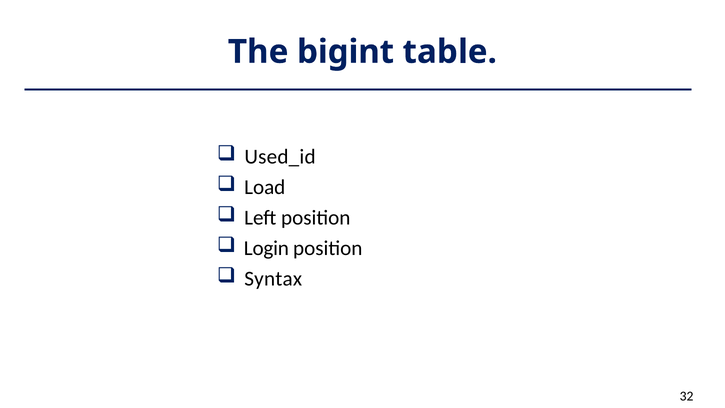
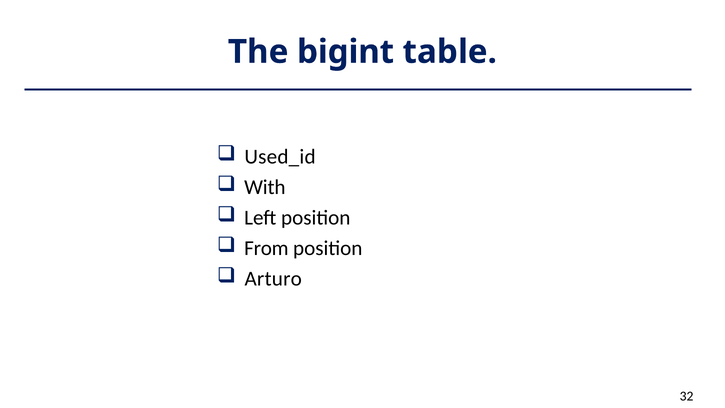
Load: Load -> With (265, 187)
Login: Login -> From (266, 248)
Syntax: Syntax -> Arturo (273, 279)
